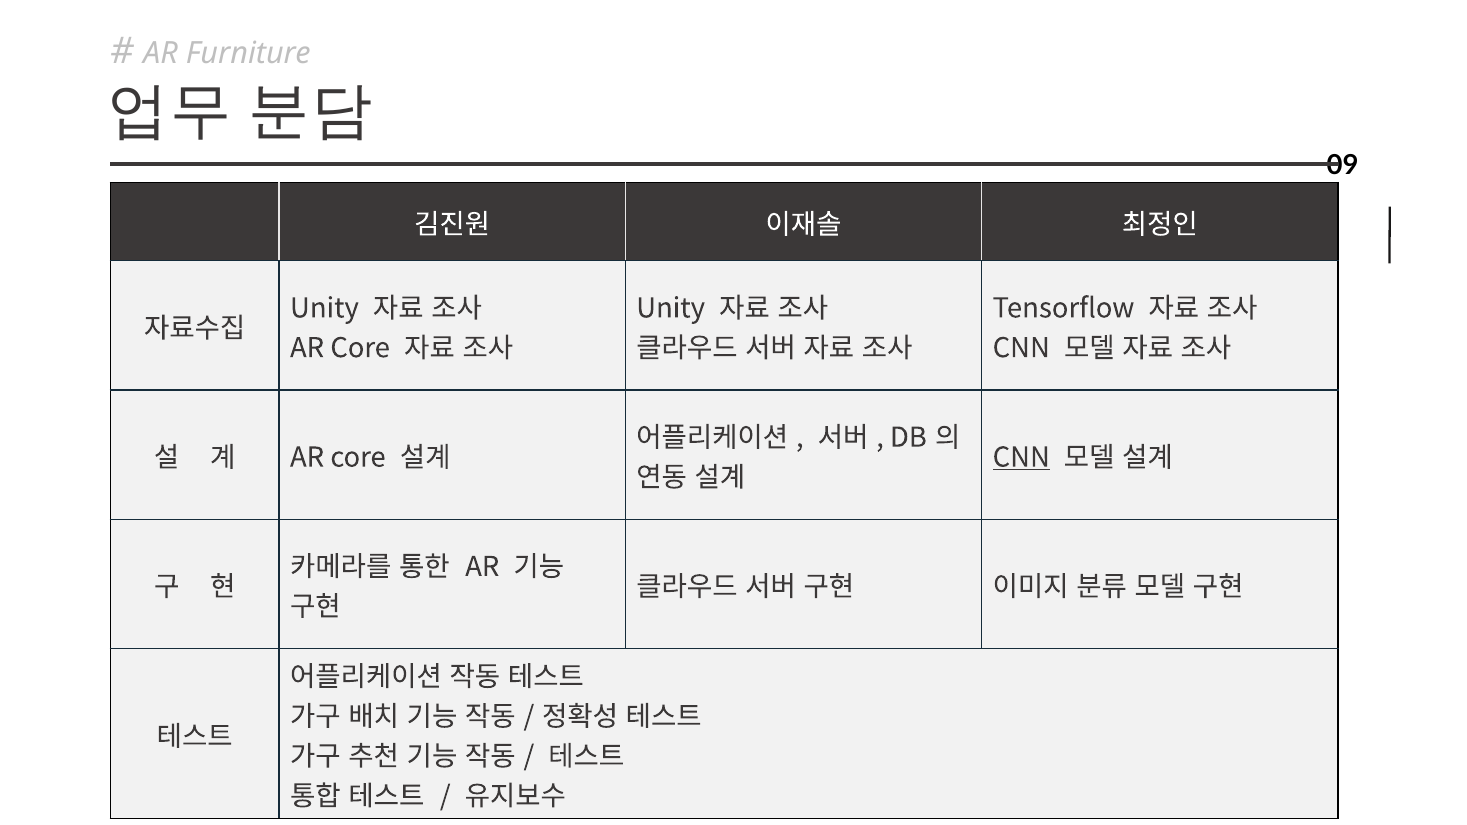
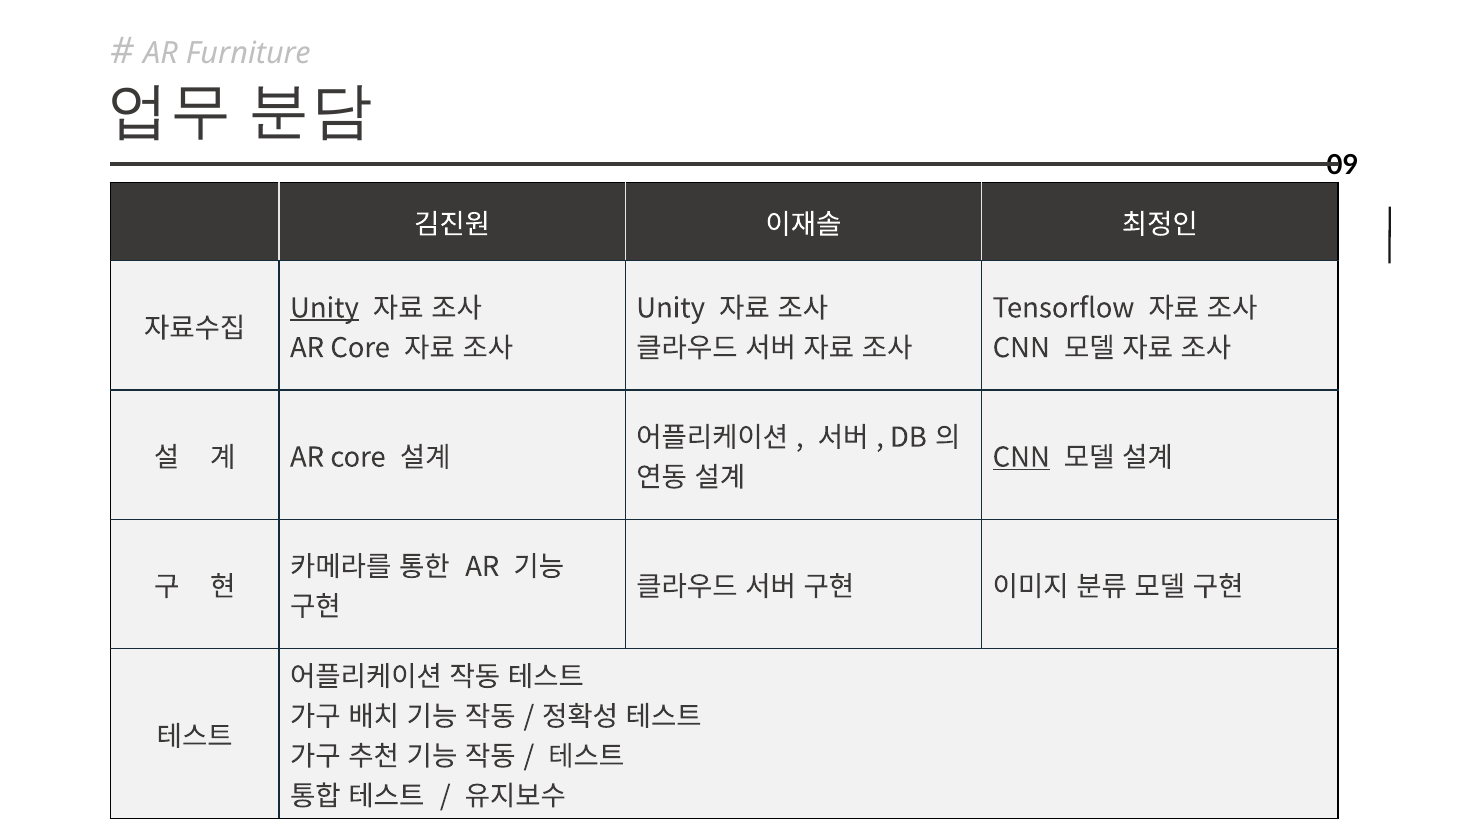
Unity underline: none -> present (324, 308)
